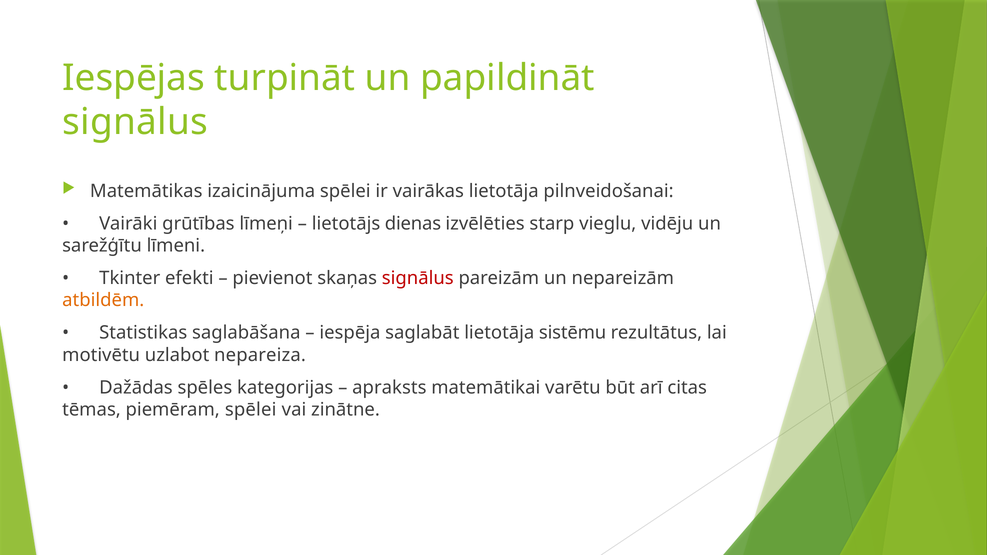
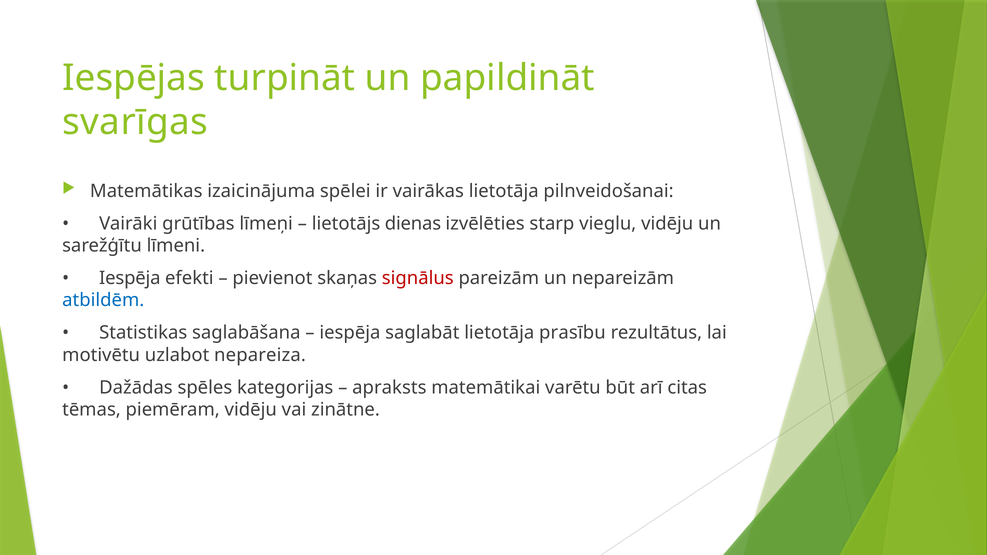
signālus: signālus -> svarīgas (135, 122)
Tkinter: Tkinter -> Iespēja (130, 278)
atbildēm colour: orange -> blue (103, 300)
sistēmu: sistēmu -> prasību (572, 333)
piemēram spēlei: spēlei -> vidēju (251, 410)
